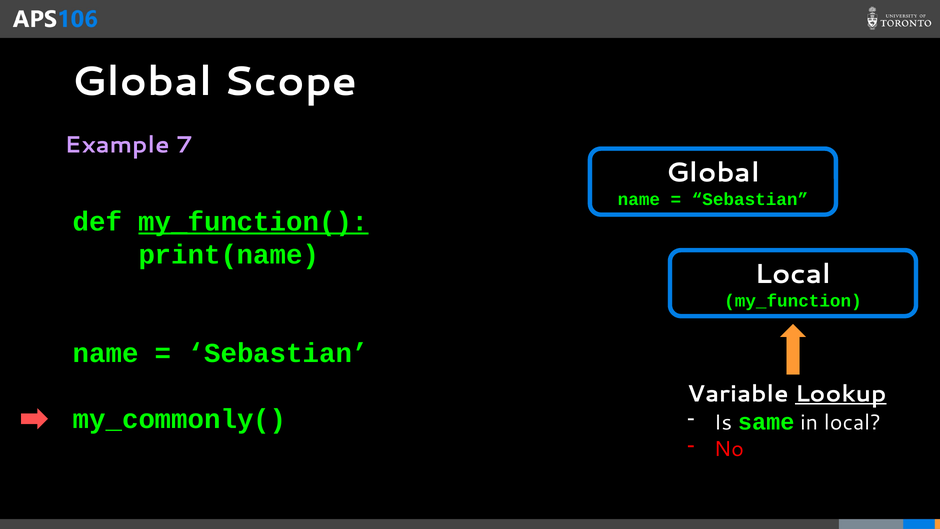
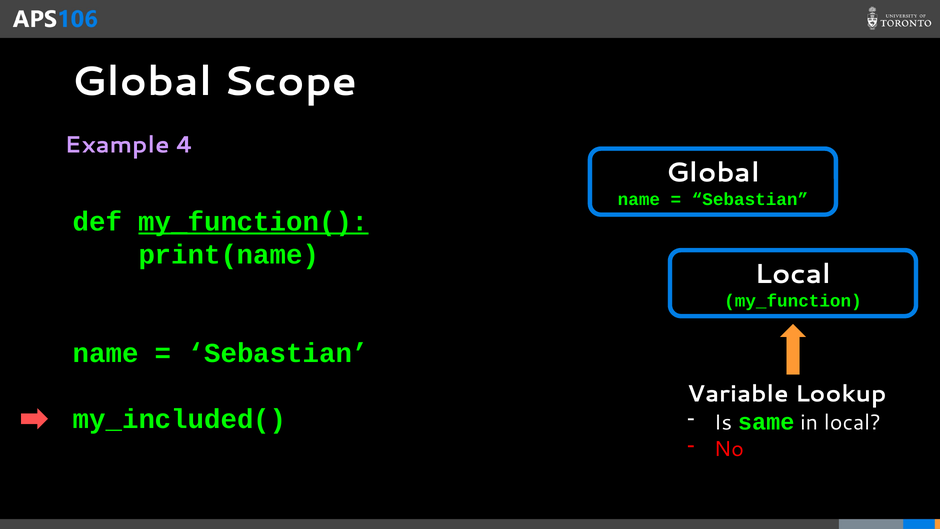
7: 7 -> 4 (185, 145)
Lookup underline: present -> none (841, 394)
my_commonly(: my_commonly( -> my_included( (180, 419)
